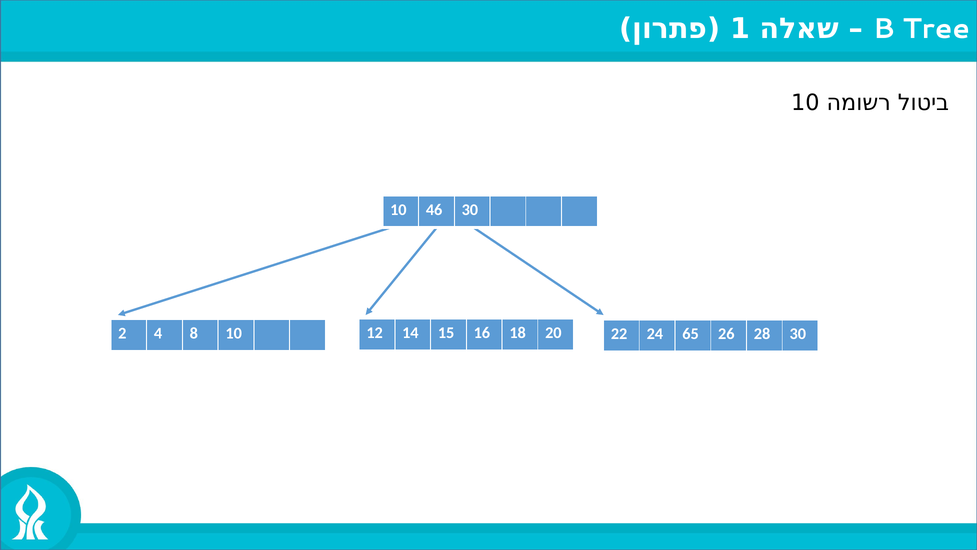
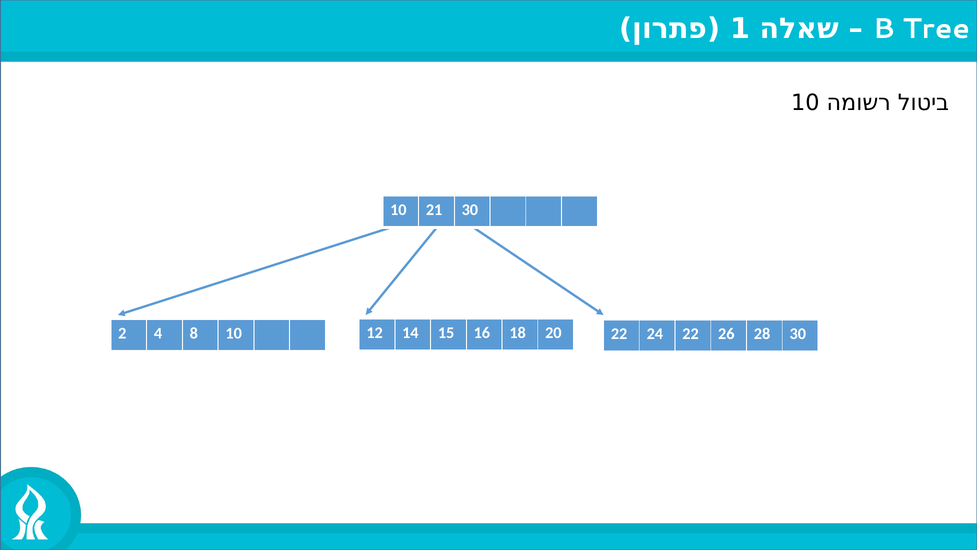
46: 46 -> 21 (434, 210)
24 65: 65 -> 22 (691, 334)
